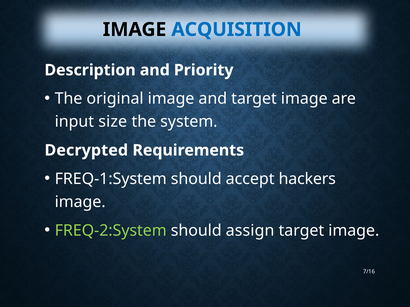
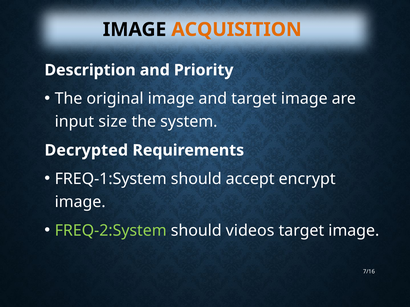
ACQUISITION colour: blue -> orange (237, 30)
hackers: hackers -> encrypt (307, 179)
assign: assign -> videos (250, 231)
